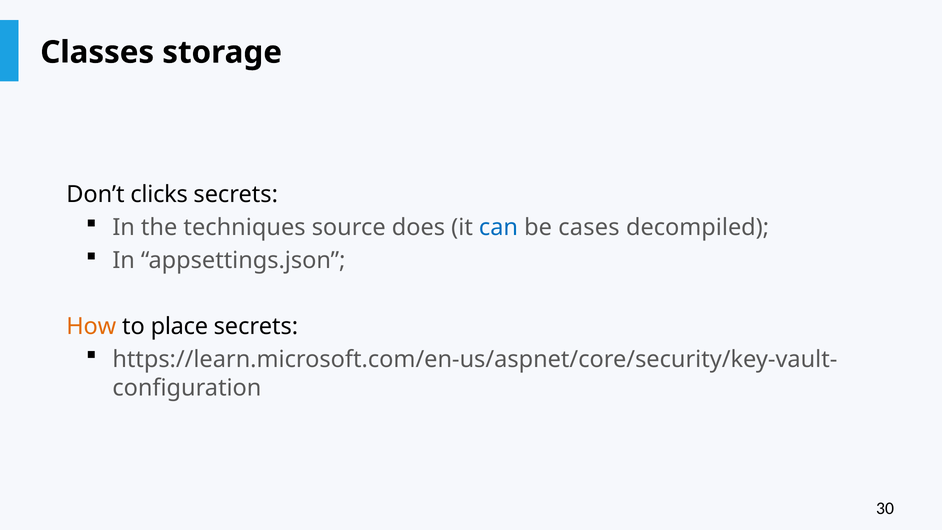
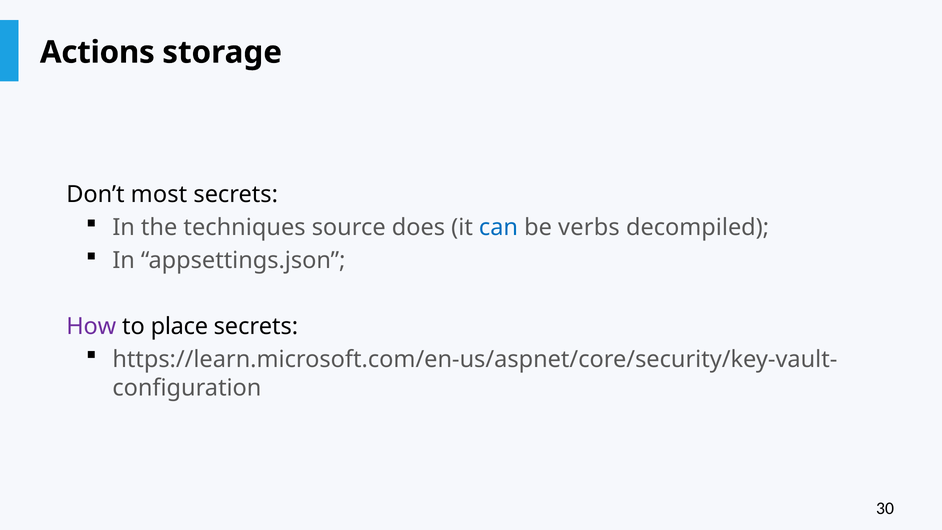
Classes: Classes -> Actions (97, 52)
clicks: clicks -> most (159, 195)
cases: cases -> verbs (589, 228)
How colour: orange -> purple (91, 327)
